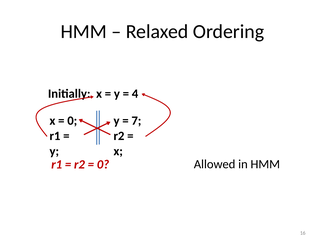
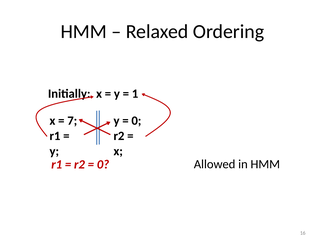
4: 4 -> 1 (135, 94)
0: 0 -> 7 (72, 121)
7: 7 -> 0 (136, 121)
